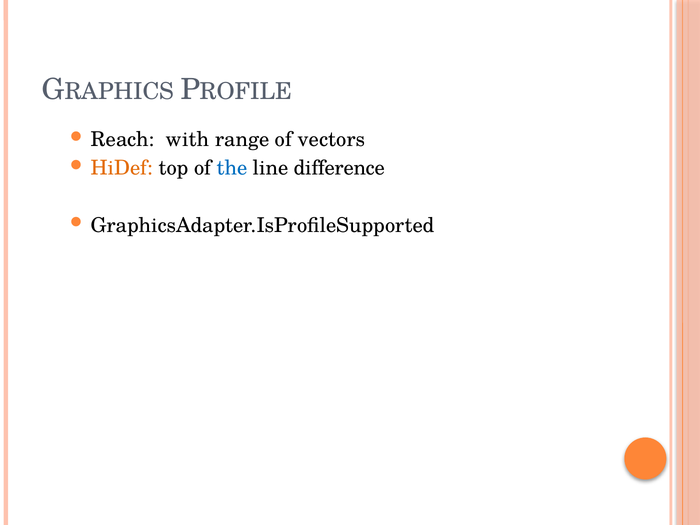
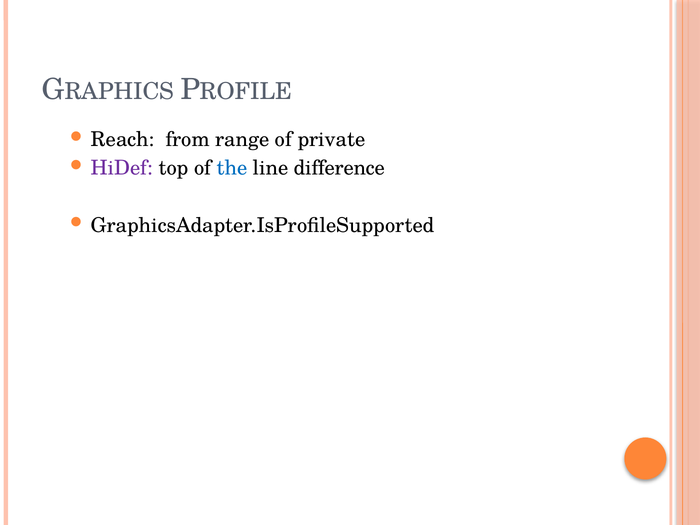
with: with -> from (188, 140)
vectors: vectors -> private (332, 140)
HiDef colour: orange -> purple (122, 168)
